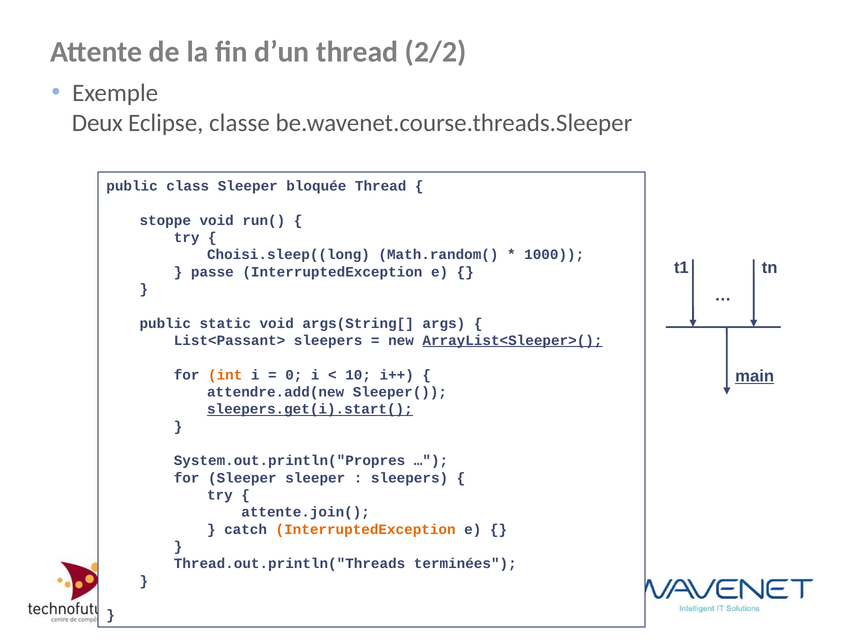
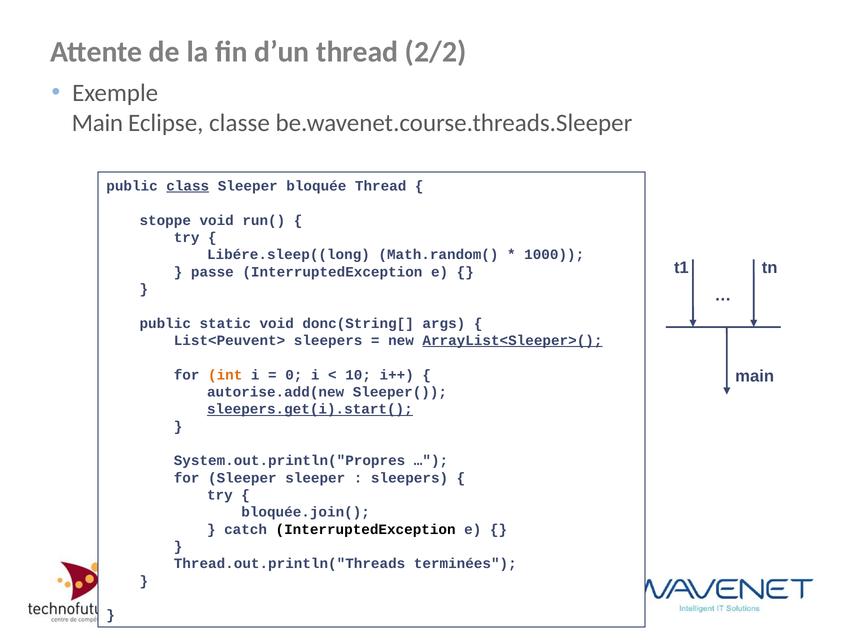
Deux: Deux -> Main (97, 123)
class underline: none -> present (188, 186)
Choisi.sleep((long: Choisi.sleep((long -> Libére.sleep((long (288, 254)
args(String[: args(String[ -> donc(String[ (358, 323)
List<Passant>: List<Passant> -> List<Peuvent> (230, 340)
main underline: present -> none (755, 376)
attendre.add(new: attendre.add(new -> autorise.add(new (276, 392)
attente.join(: attente.join( -> bloquée.join( (306, 512)
InterruptedException colour: orange -> black (366, 529)
